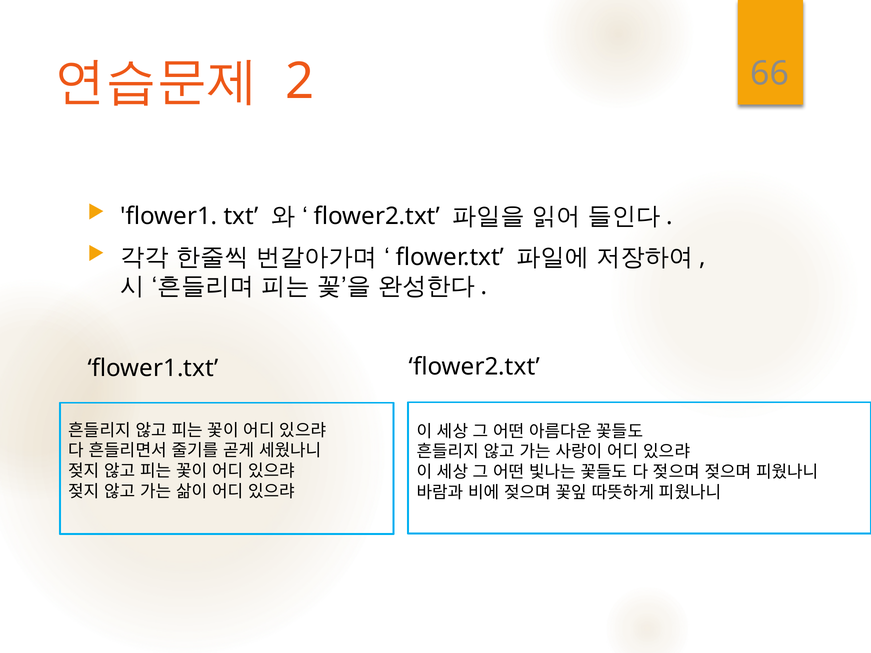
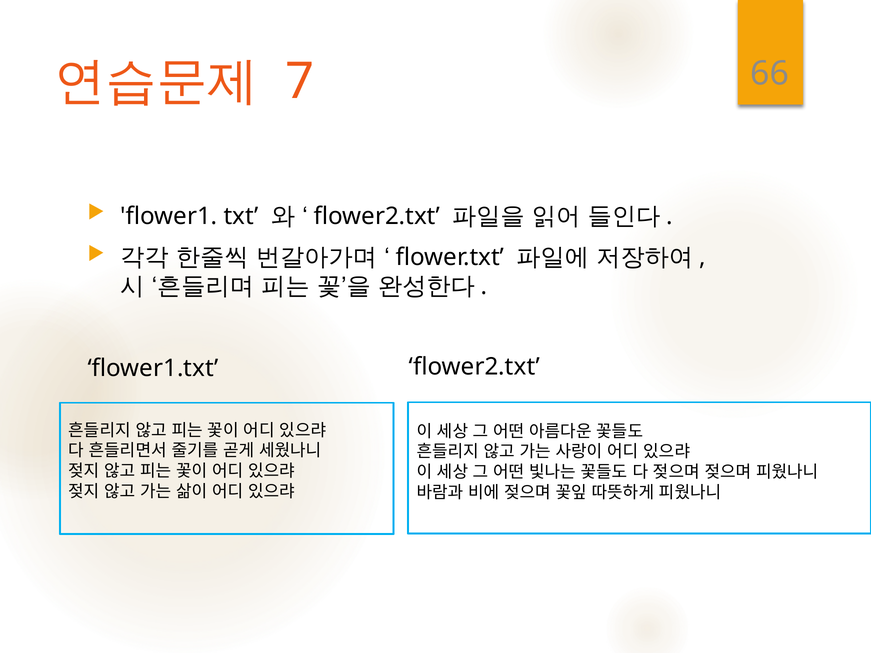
2: 2 -> 7 (300, 82)
